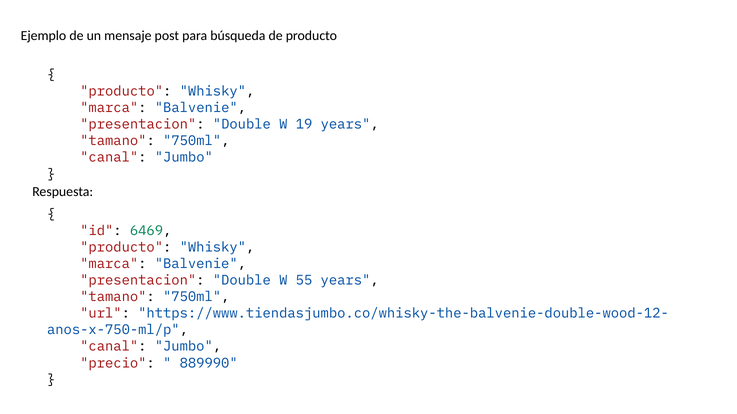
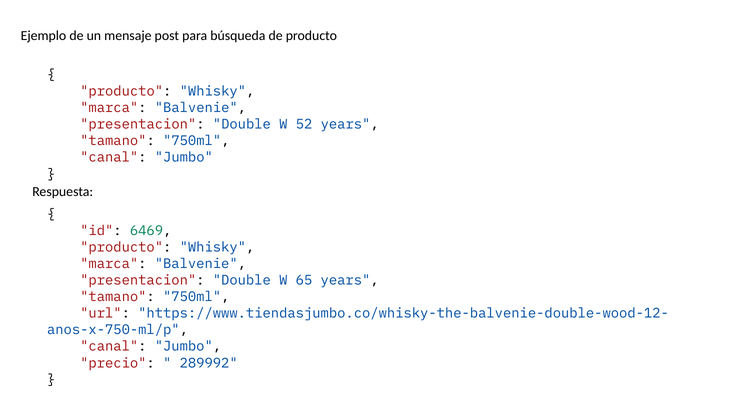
19: 19 -> 52 (304, 124)
55: 55 -> 65 (304, 281)
889990: 889990 -> 289992 (209, 363)
